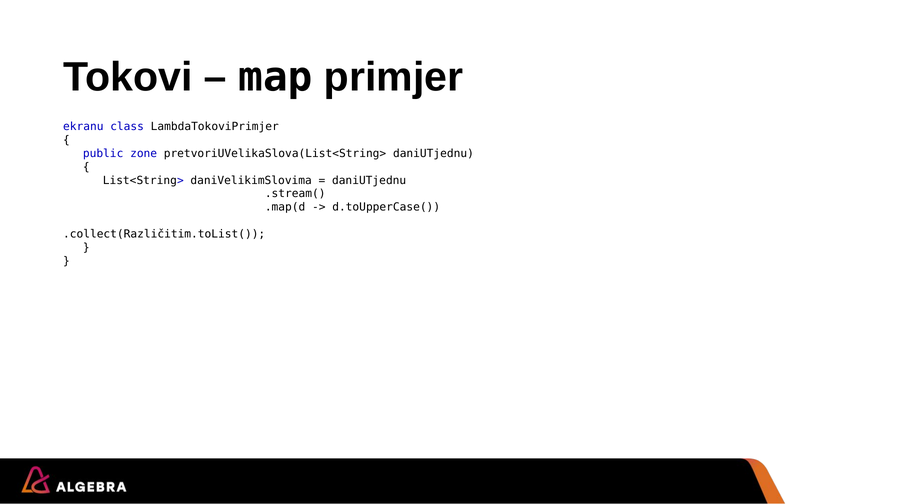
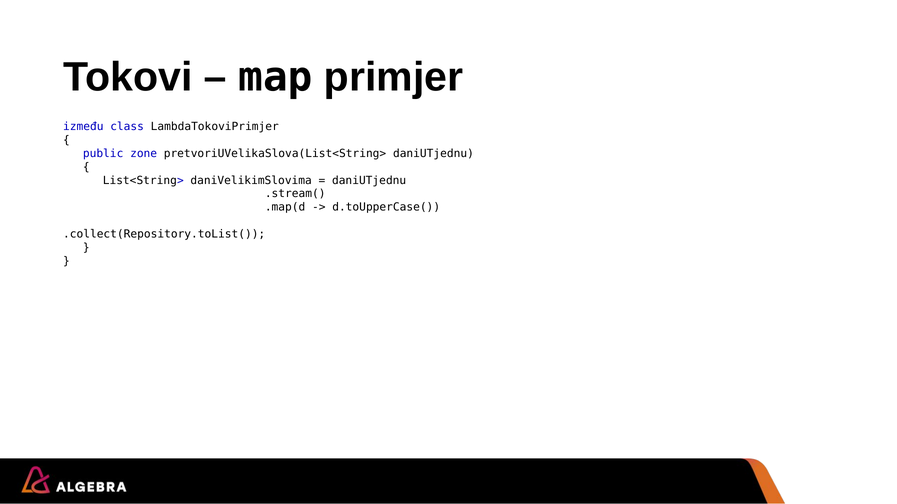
ekranu: ekranu -> između (83, 127)
.collect(Različitim.toList(: .collect(Različitim.toList( -> .collect(Repository.toList( (164, 234)
